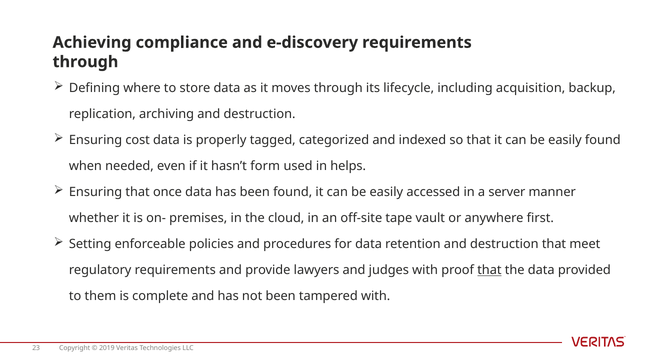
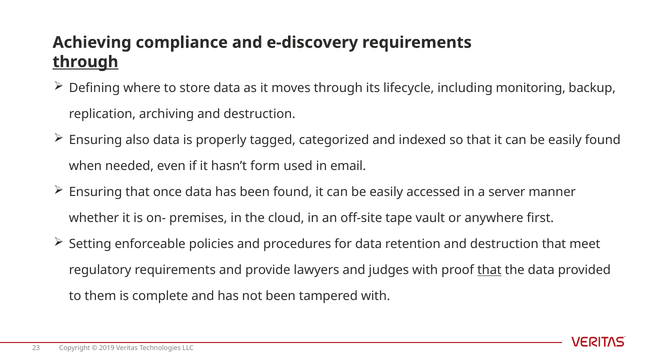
through underline: none -> present (85, 62)
acquisition: acquisition -> monitoring (531, 88)
cost: cost -> also (138, 140)
helps: helps -> email (348, 166)
